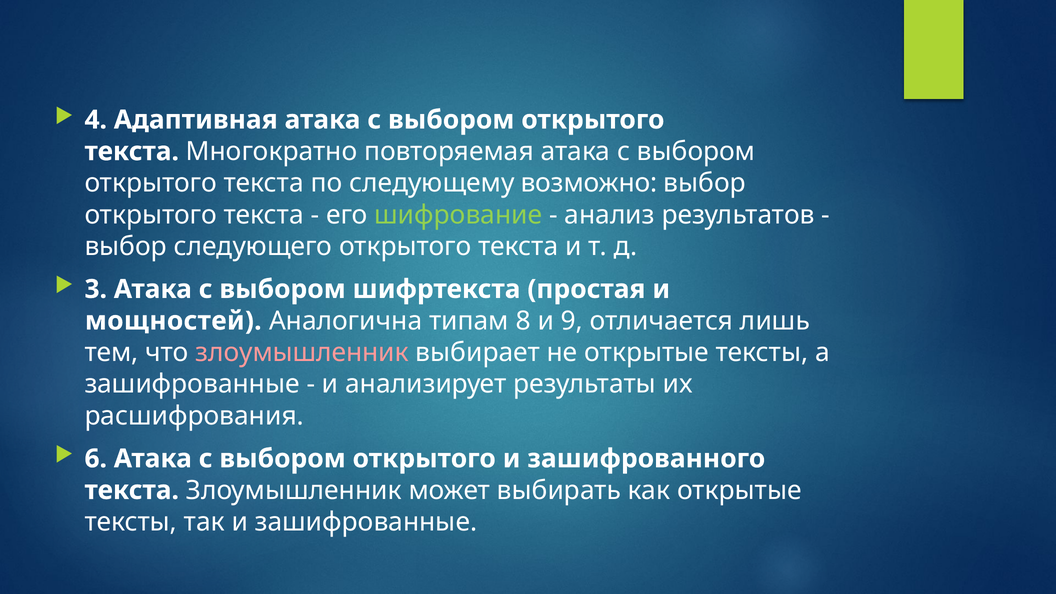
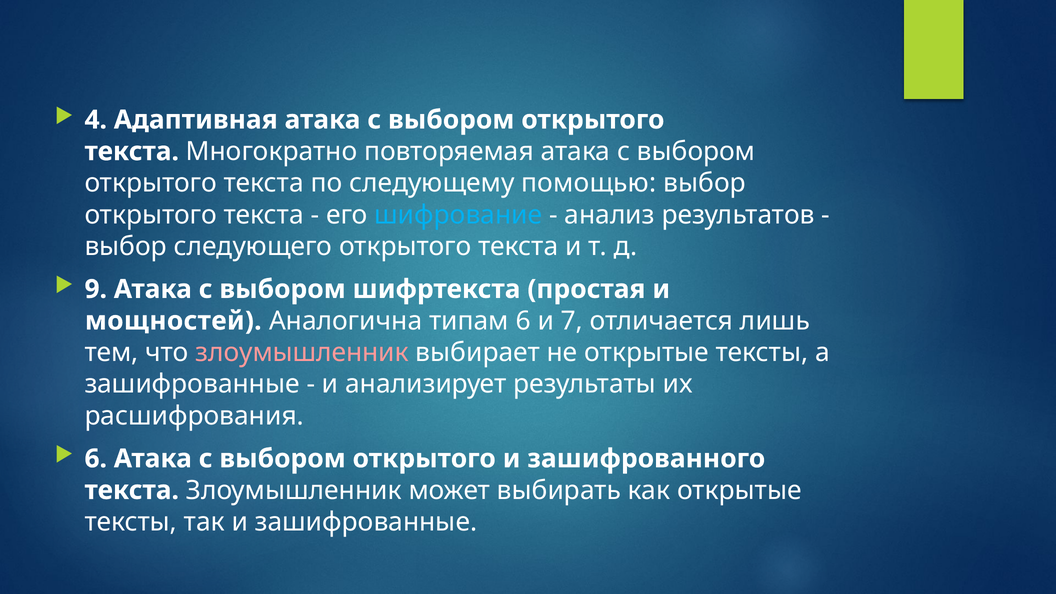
возможно: возможно -> помощью (589, 183)
шифрование colour: light green -> light blue (458, 215)
3: 3 -> 9 (96, 289)
типам 8: 8 -> 6 (523, 321)
9: 9 -> 7 (572, 321)
